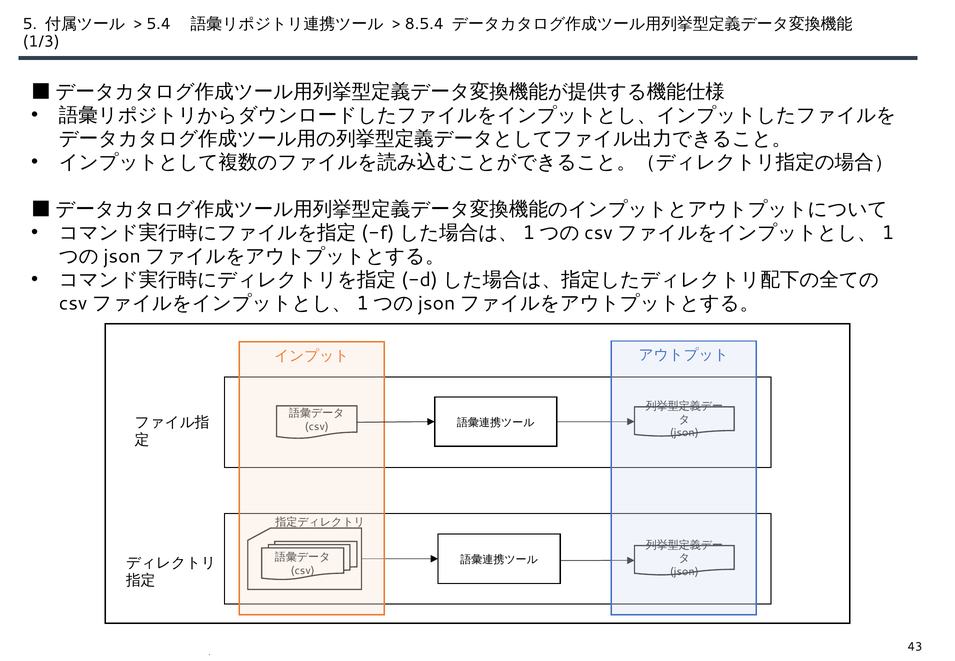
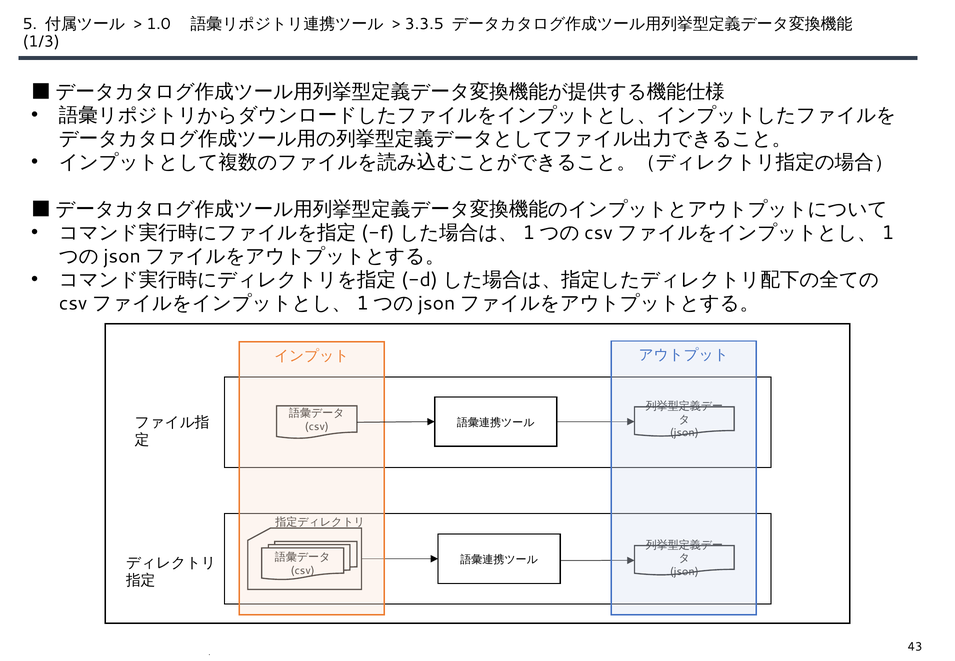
5.4: 5.4 -> 1.0 (159, 24)
8.5.4: 8.5.4 -> 3.3.5 (424, 24)
